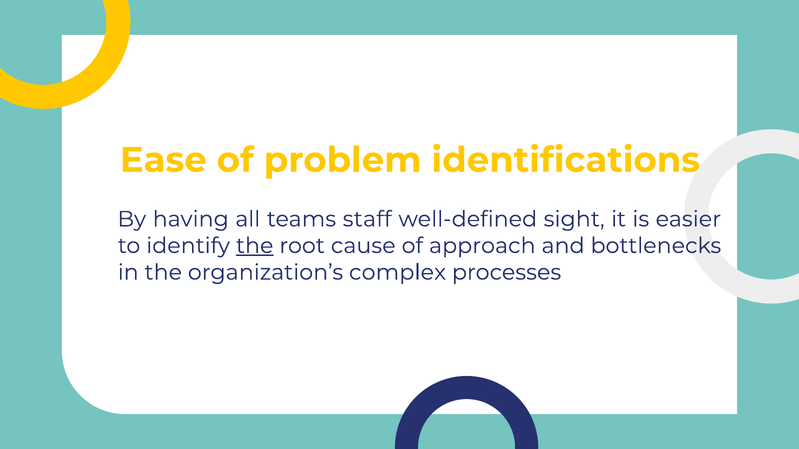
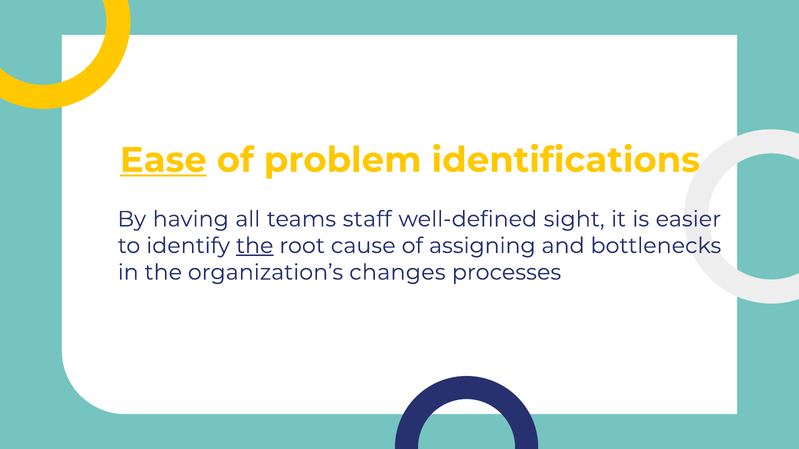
Ease underline: none -> present (163, 160)
approach: approach -> assigning (482, 246)
complex: complex -> changes (397, 273)
